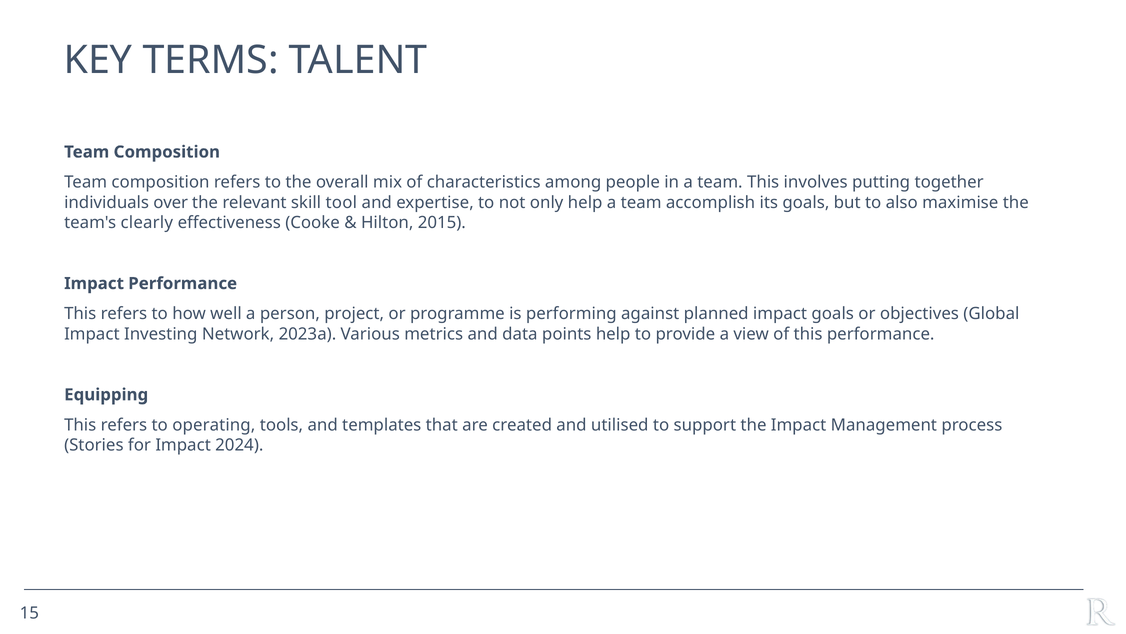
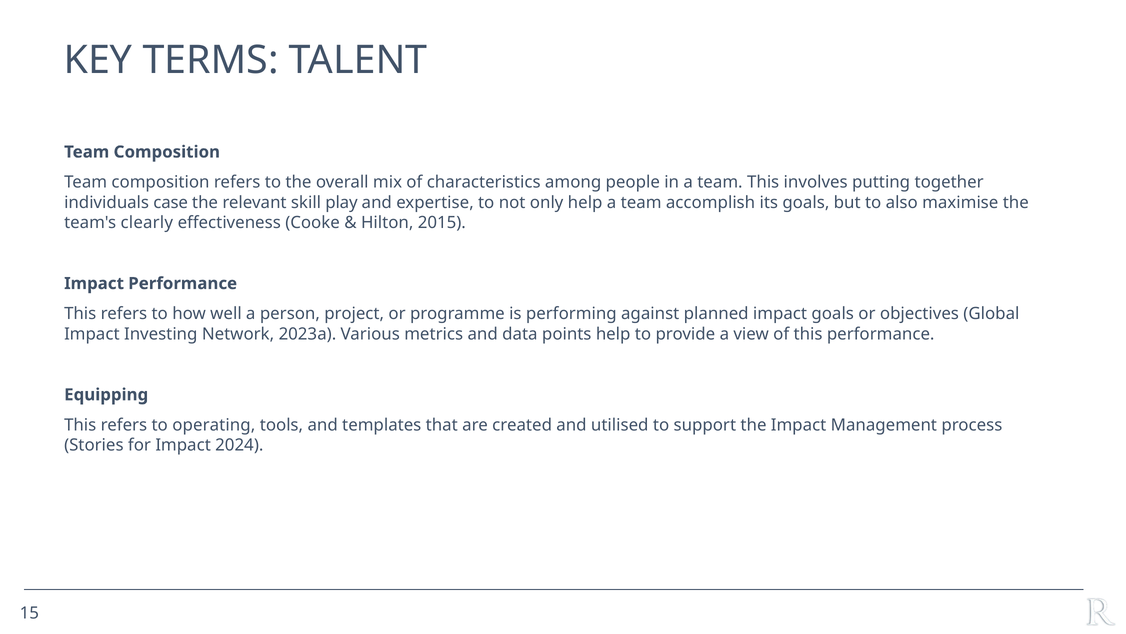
over: over -> case (171, 202)
tool: tool -> play (341, 202)
